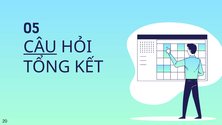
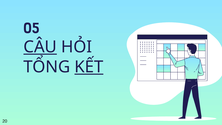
KẾT underline: none -> present (89, 67)
